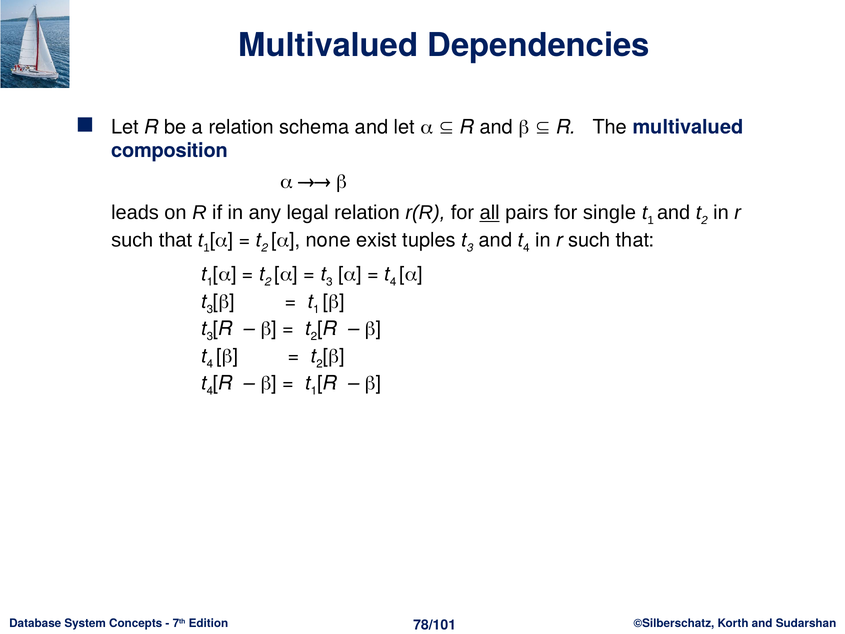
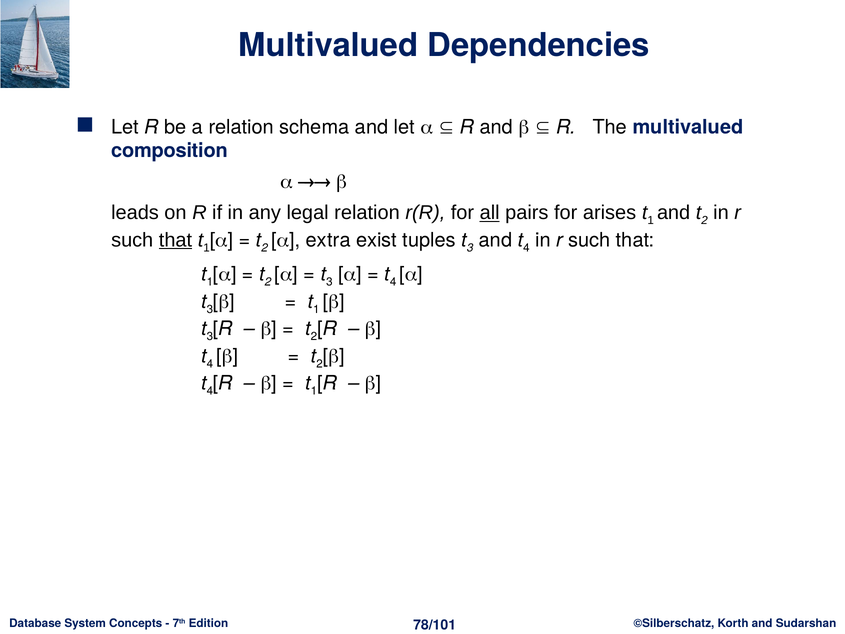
single: single -> arises (610, 213)
that underline: none -> present (175, 240)
none: none -> extra (328, 240)
